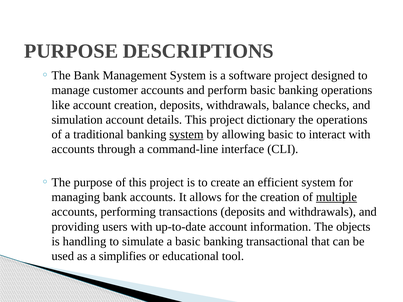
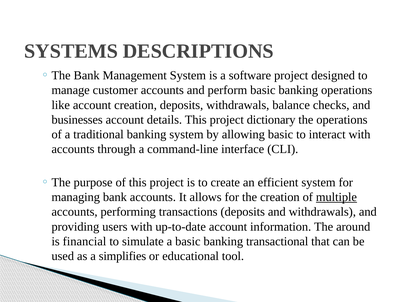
PURPOSE: PURPOSE -> SYSTEMS (71, 51)
simulation: simulation -> businesses (77, 120)
system underline: present -> none (186, 135)
objects: objects -> around (353, 227)
handling: handling -> financial (85, 242)
